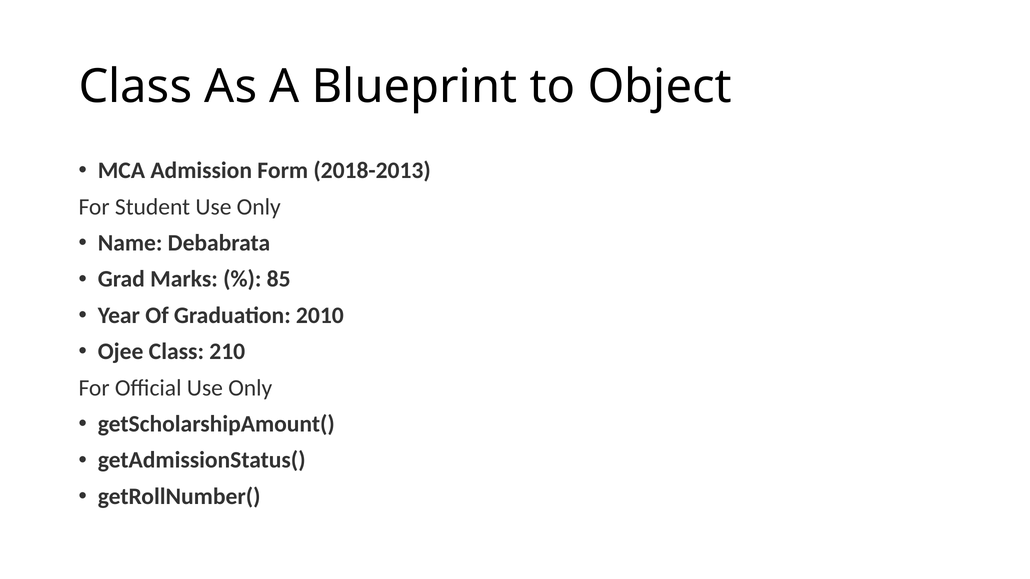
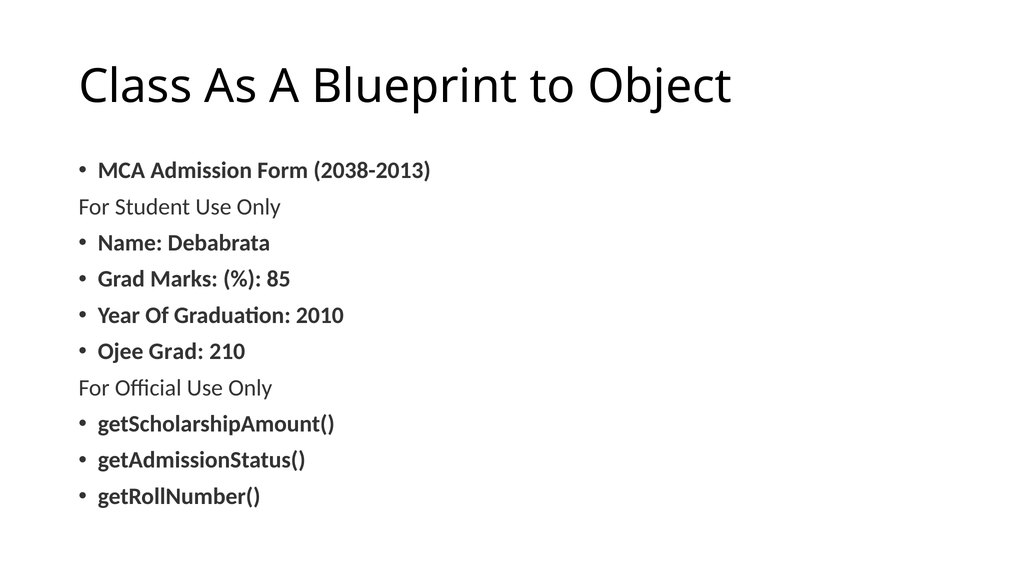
2018-2013: 2018-2013 -> 2038-2013 (372, 171)
Ojee Class: Class -> Grad (176, 352)
